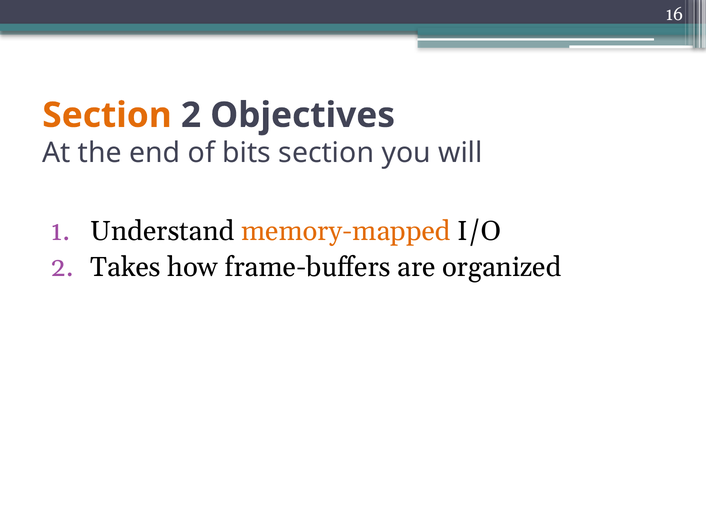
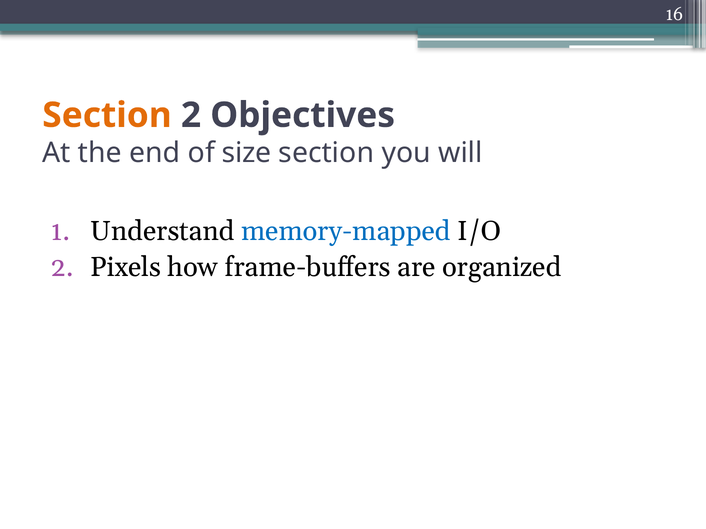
bits: bits -> size (247, 153)
memory-mapped colour: orange -> blue (346, 231)
Takes: Takes -> Pixels (126, 267)
